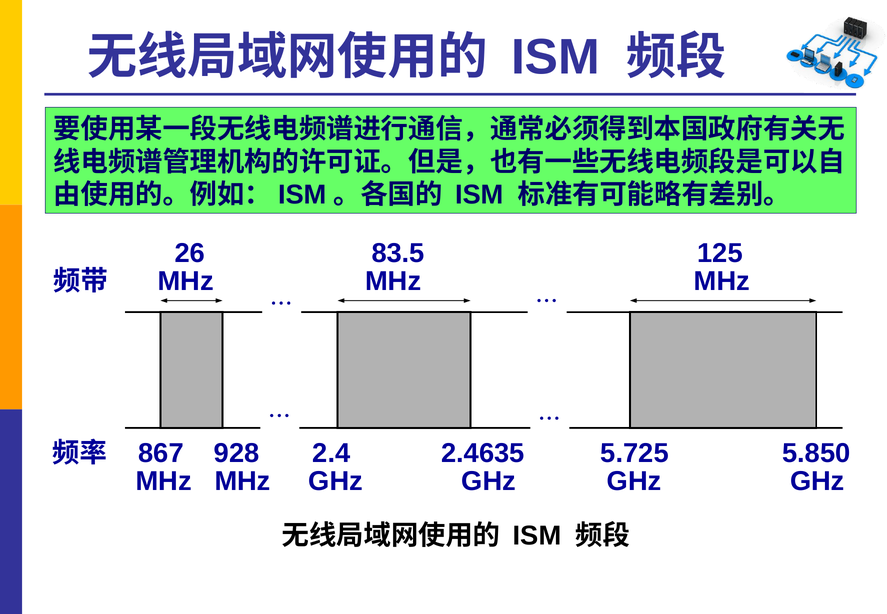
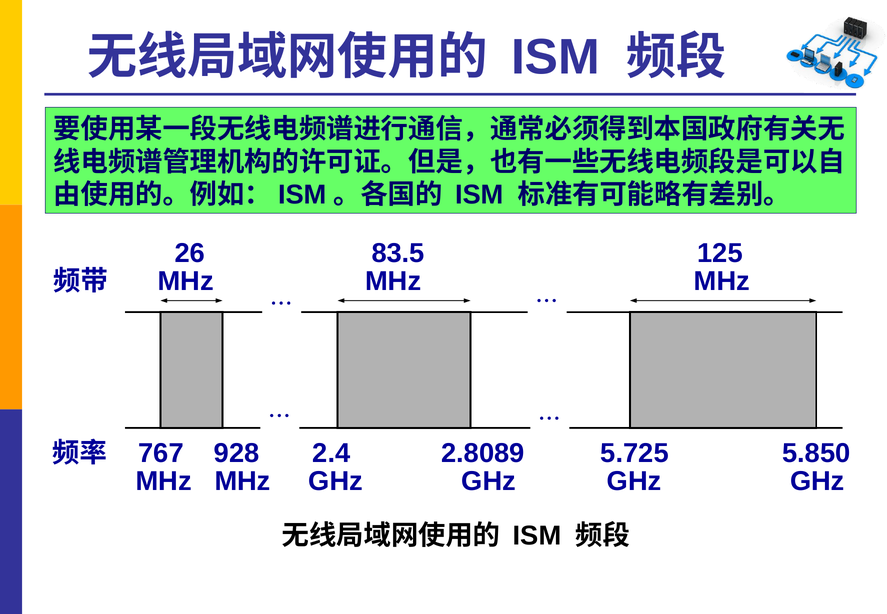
867: 867 -> 767 (161, 453)
2.4635: 2.4635 -> 2.8089 (483, 453)
